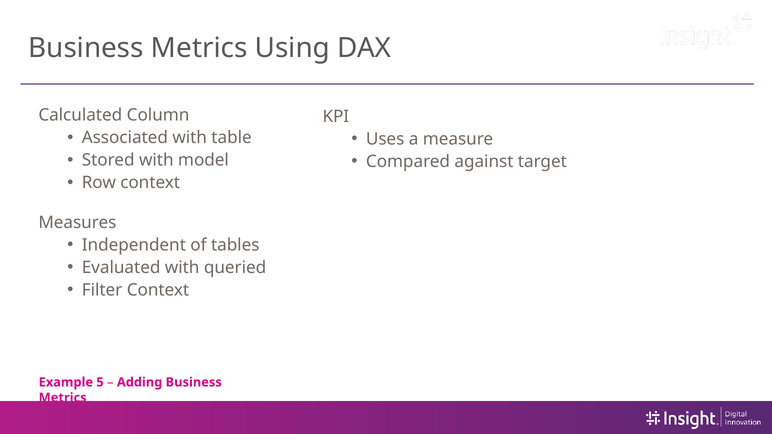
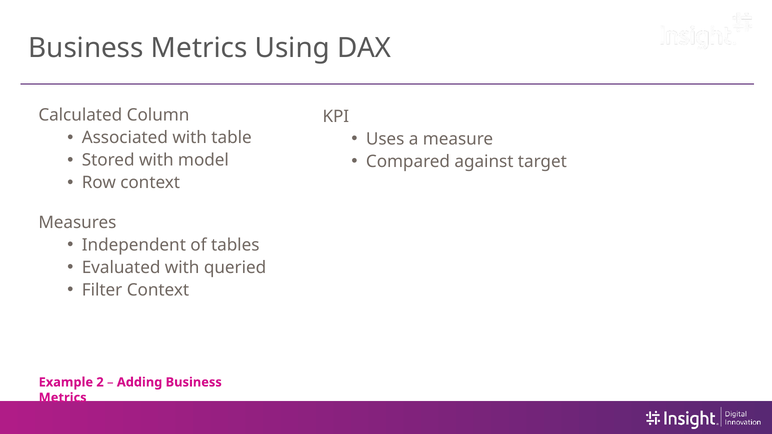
5: 5 -> 2 (100, 382)
